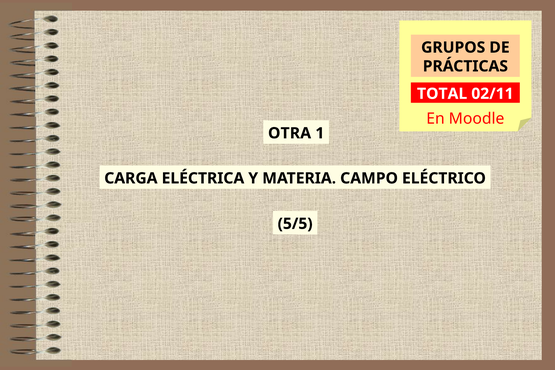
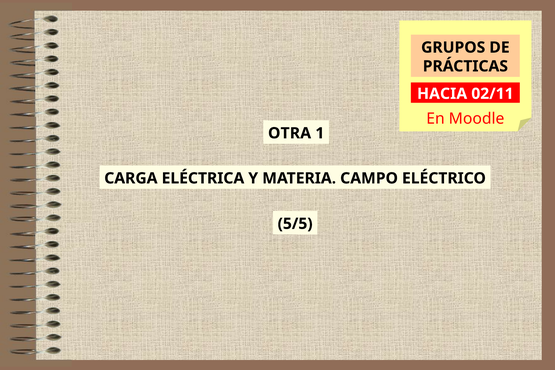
TOTAL: TOTAL -> HACIA (442, 94)
